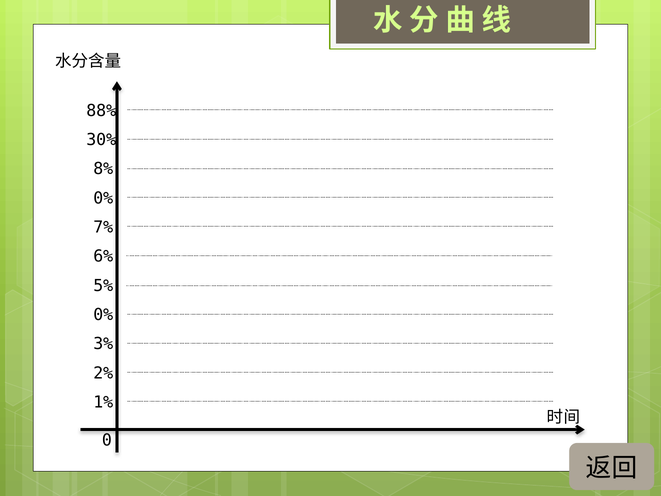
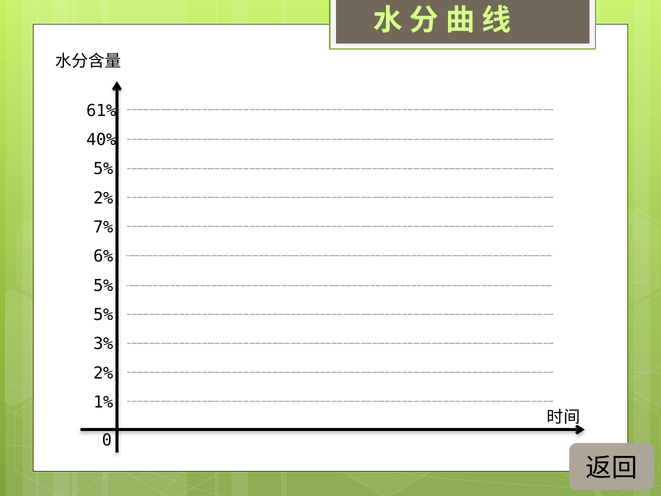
88%: 88% -> 61% (101, 111)
30%: 30% -> 40% (101, 140)
8%: 8% -> 5% (103, 169)
0%: 0% -> 2% (103, 198)
0%: 0% -> 5% (103, 315)
